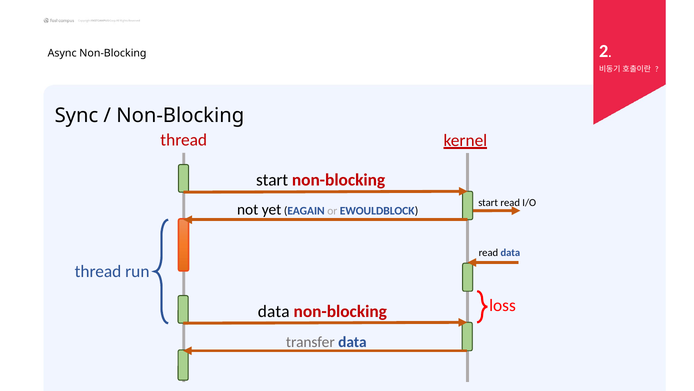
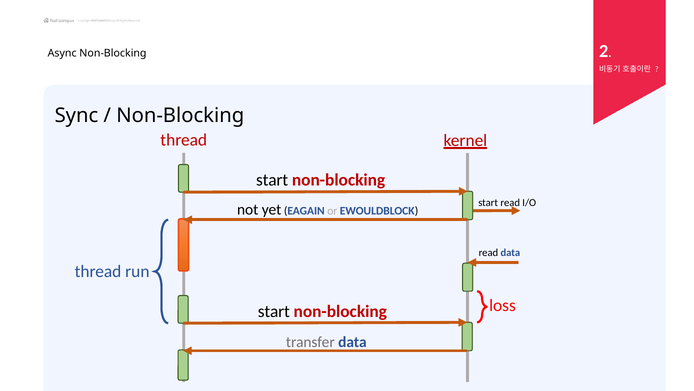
data: data -> start (274, 311)
